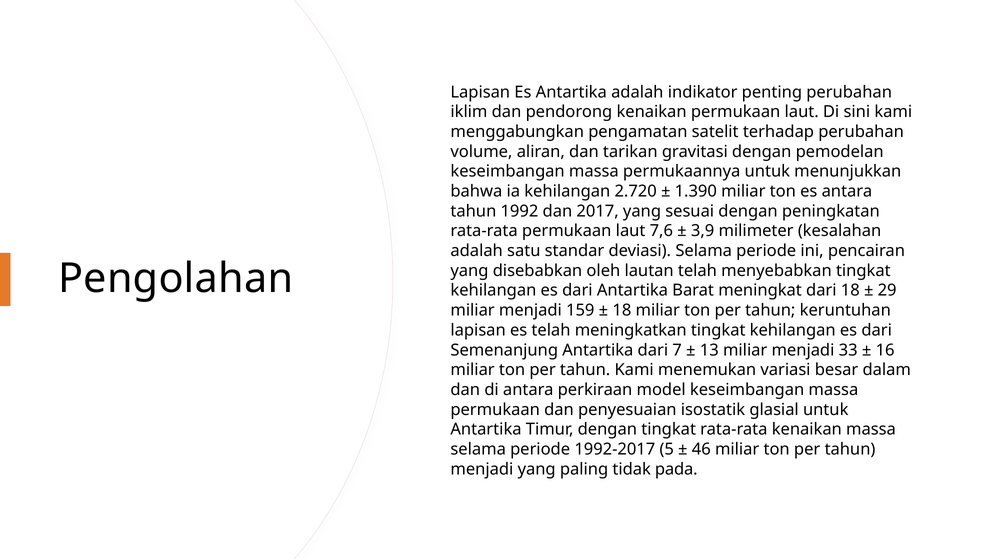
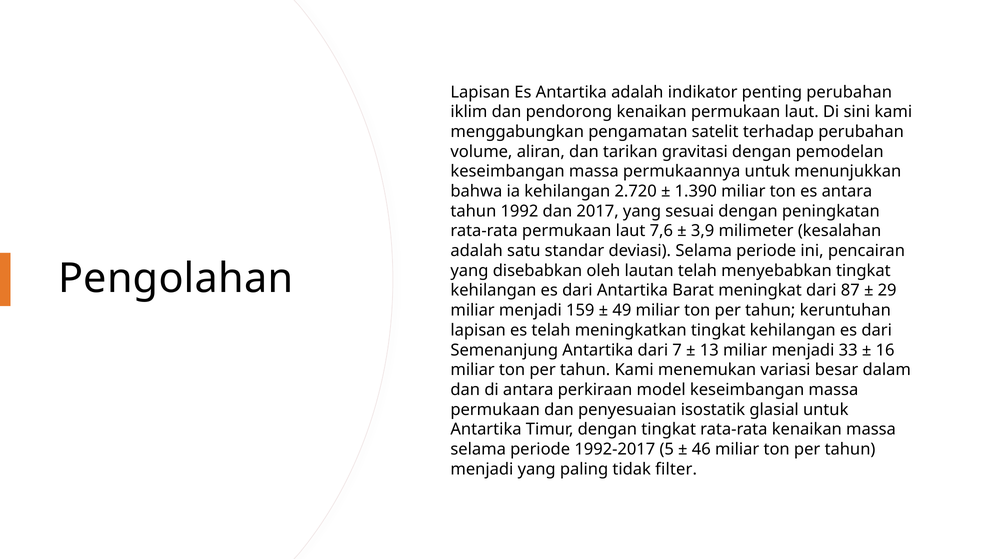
dari 18: 18 -> 87 (850, 291)
18: 18 -> 49 (622, 310)
pada: pada -> filter (676, 469)
